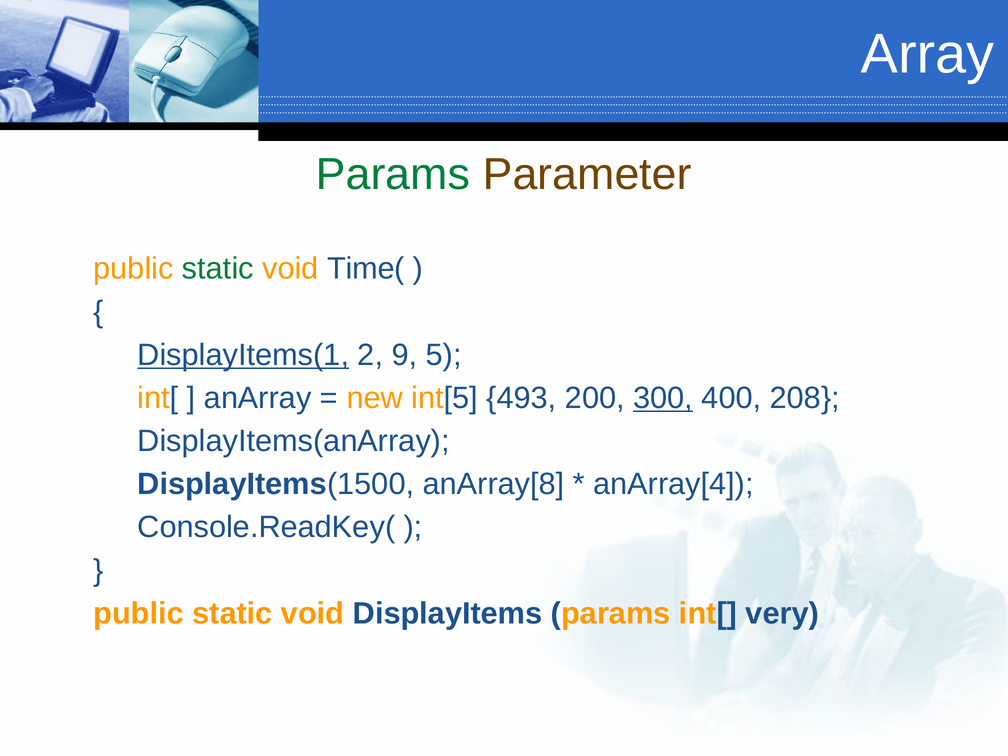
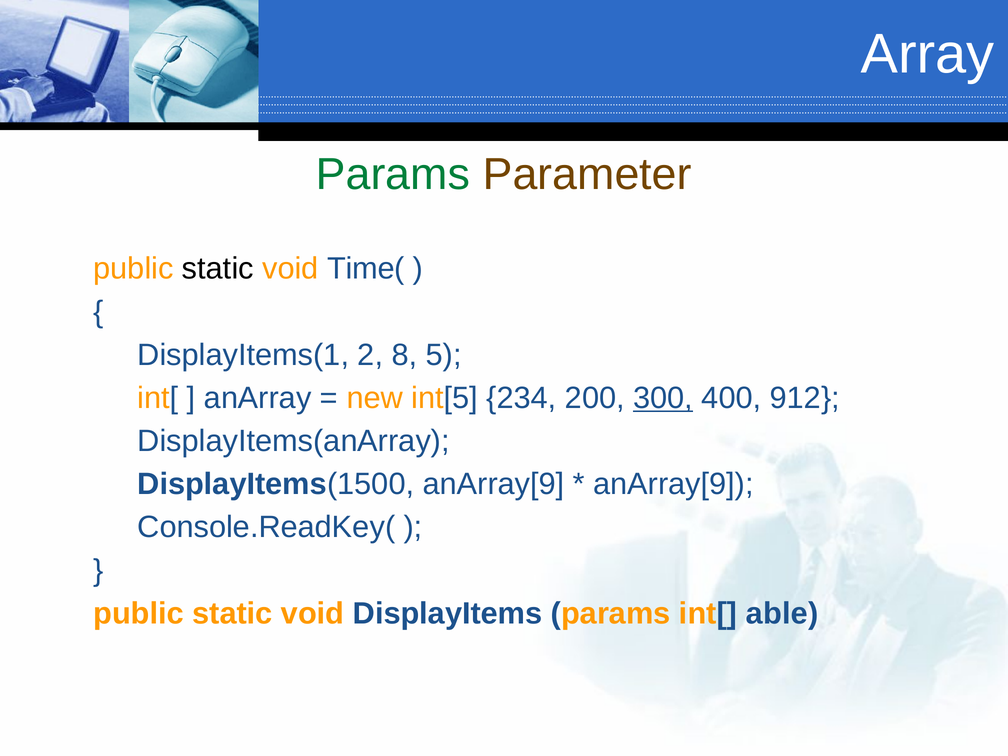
static colour: green -> black (218, 269)
DisplayItems(1 underline: present -> none (243, 355)
9: 9 -> 8 (404, 355)
493: 493 -> 234 (521, 398)
208: 208 -> 912 (805, 398)
DisplayItems(1500 anArray[8: anArray[8 -> anArray[9 (493, 484)
anArray[4: anArray[4 -> anArray[9 (673, 484)
very: very -> able (782, 614)
